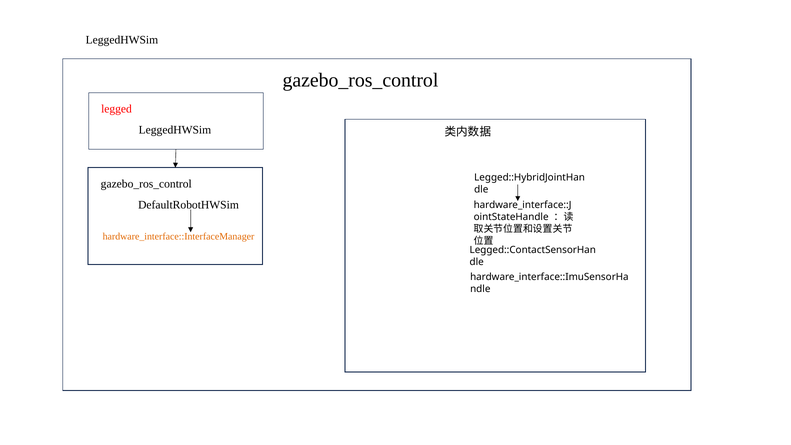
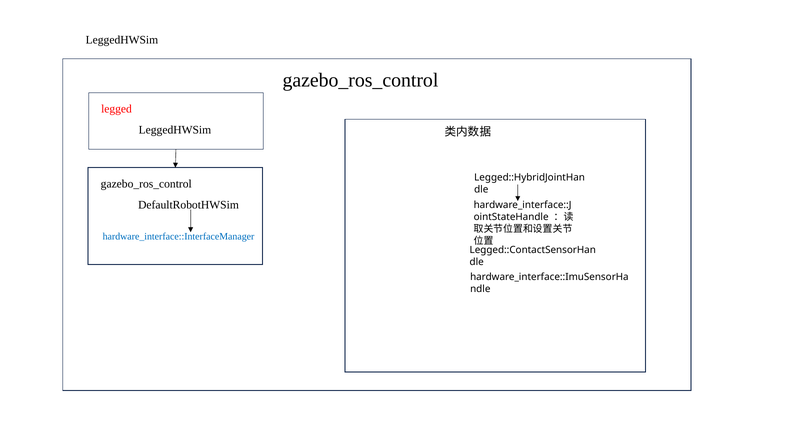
hardware_interface::InterfaceManager colour: orange -> blue (179, 236)
